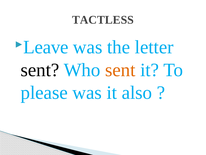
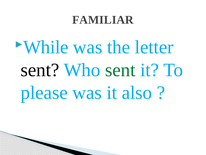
TACTLESS: TACTLESS -> FAMILIAR (103, 20)
Leave: Leave -> While (46, 47)
sent colour: orange -> green (120, 70)
